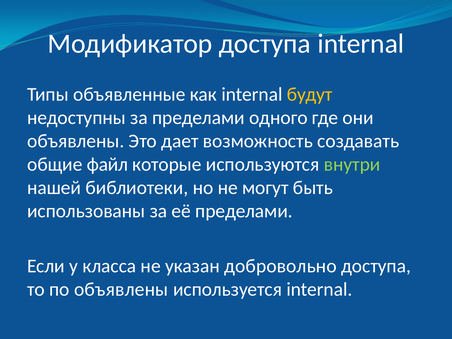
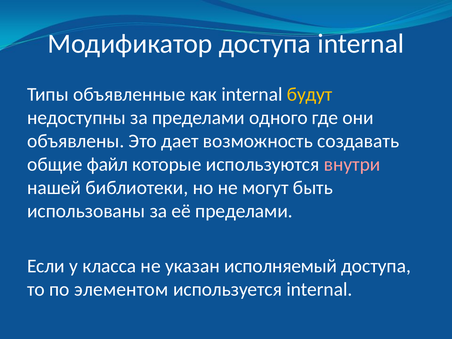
внутри colour: light green -> pink (352, 164)
добровольно: добровольно -> исполняемый (281, 266)
по объявлены: объявлены -> элементом (121, 289)
